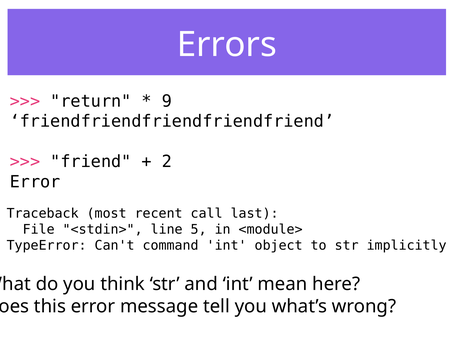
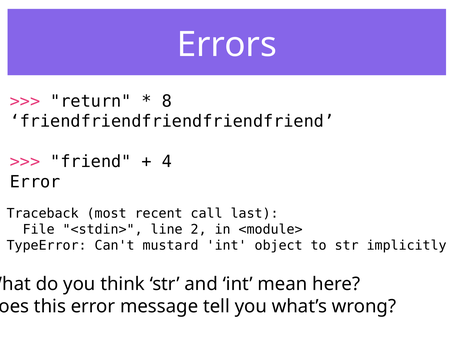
9: 9 -> 8 (167, 101)
2: 2 -> 4 (167, 162)
5: 5 -> 2 (199, 230)
command: command -> mustard (171, 246)
